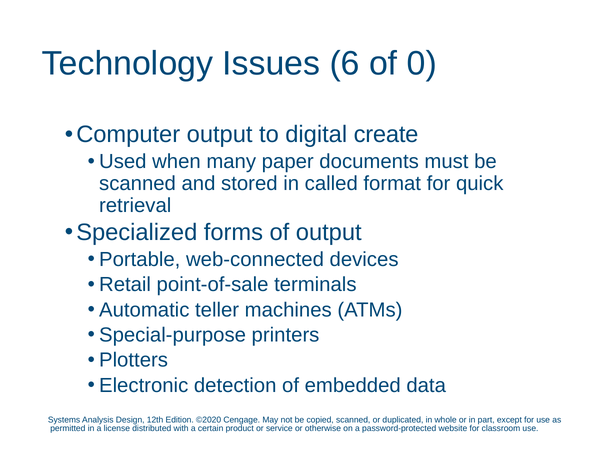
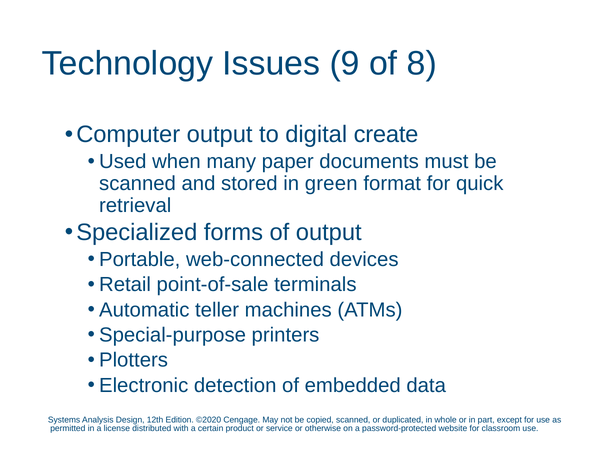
6: 6 -> 9 (345, 64)
0: 0 -> 8 (422, 64)
called: called -> green (331, 183)
